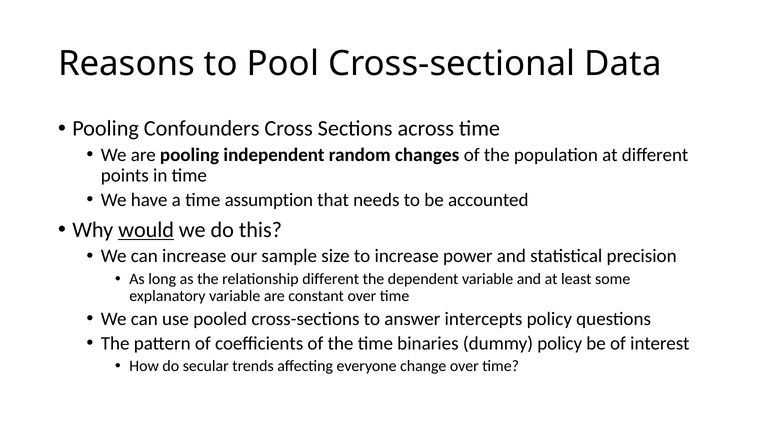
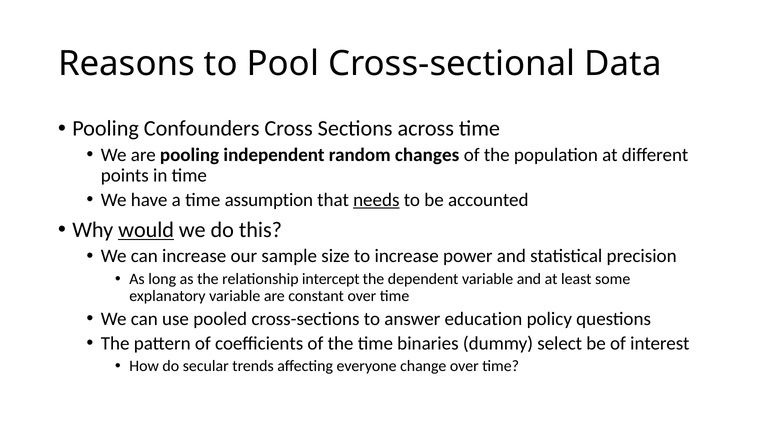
needs underline: none -> present (376, 200)
relationship different: different -> intercept (331, 279)
intercepts: intercepts -> education (483, 319)
dummy policy: policy -> select (560, 343)
